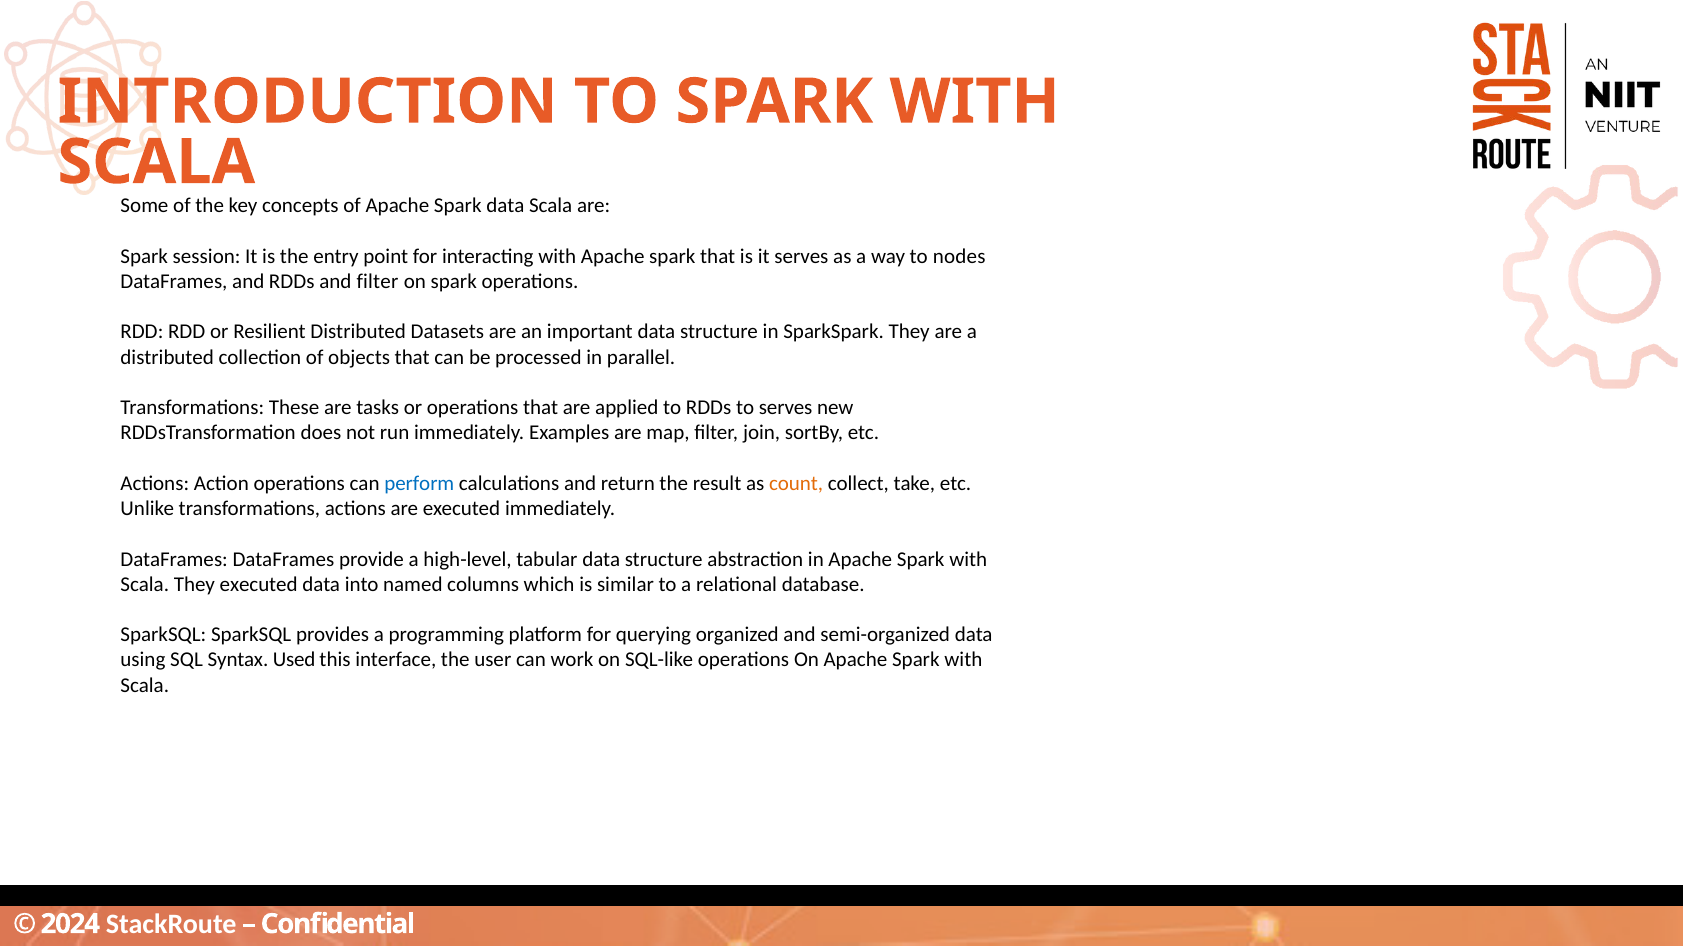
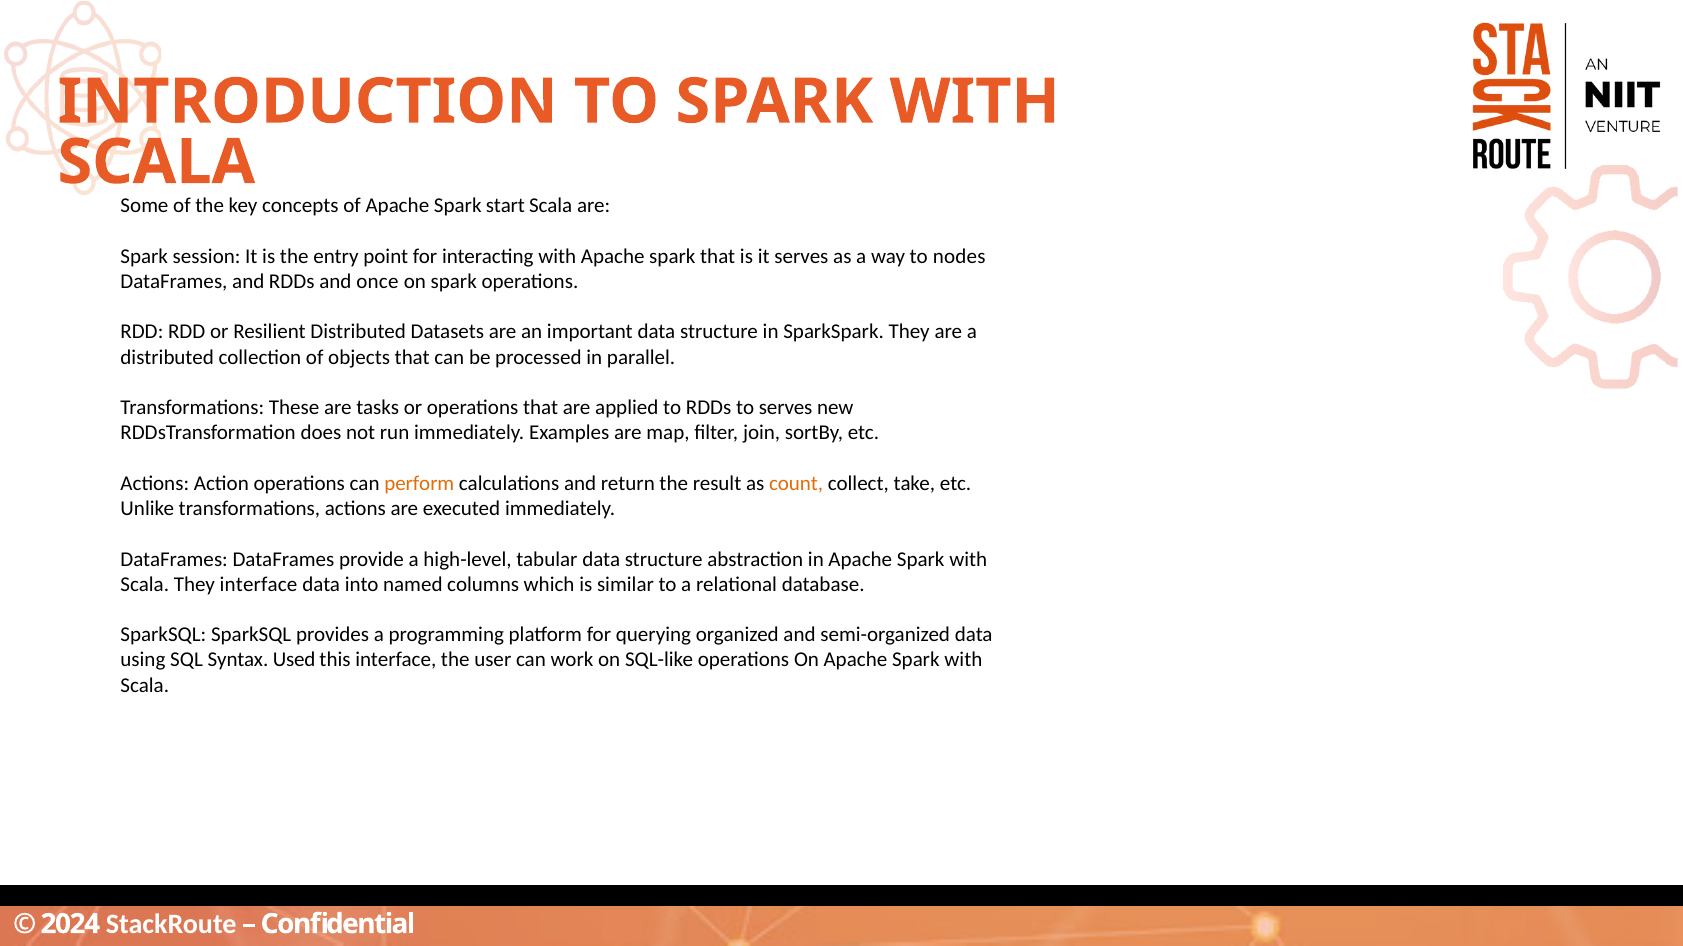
Spark data: data -> start (505, 206)
and filter: filter -> once (377, 282)
perform colour: blue -> orange (419, 484)
They executed: executed -> interface (259, 585)
